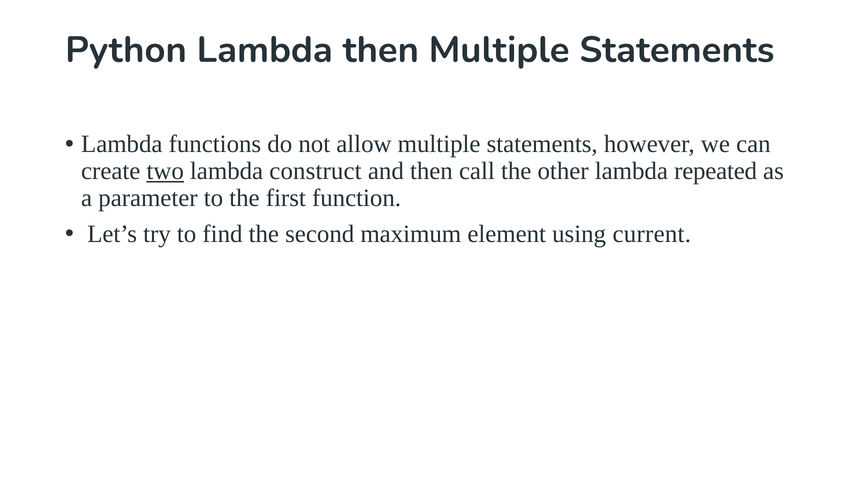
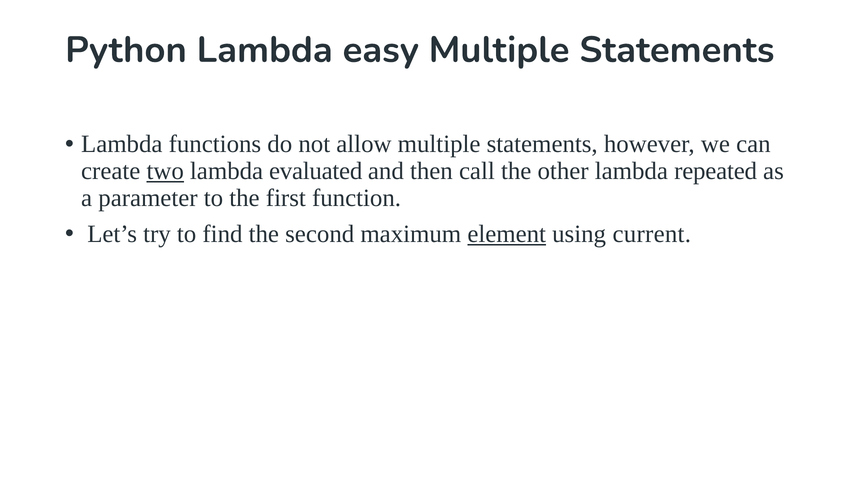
Lambda then: then -> easy (381, 50)
construct: construct -> evaluated (316, 171)
element underline: none -> present (507, 234)
